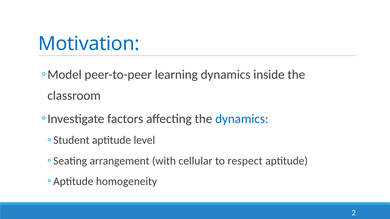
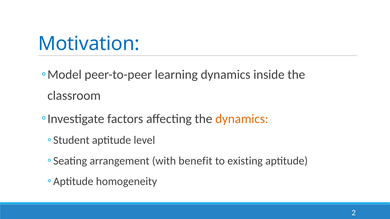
dynamics colour: blue -> orange (242, 119)
cellular: cellular -> benefit (195, 161)
respect: respect -> existing (245, 161)
